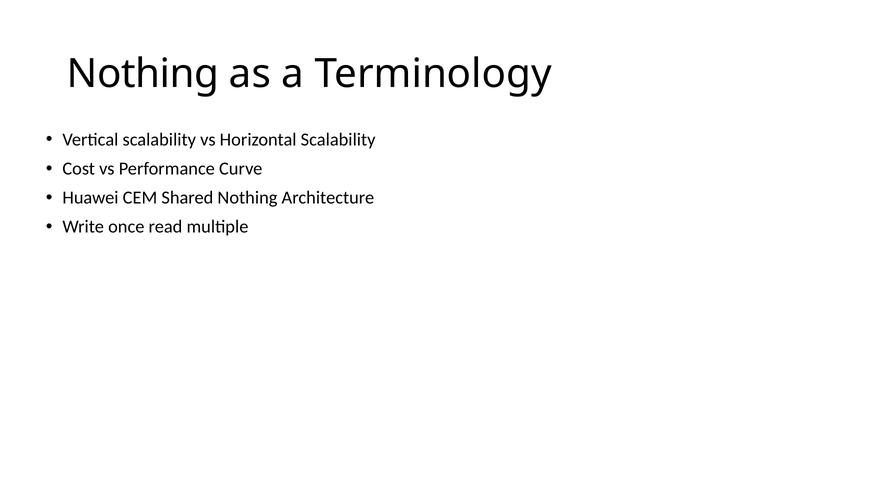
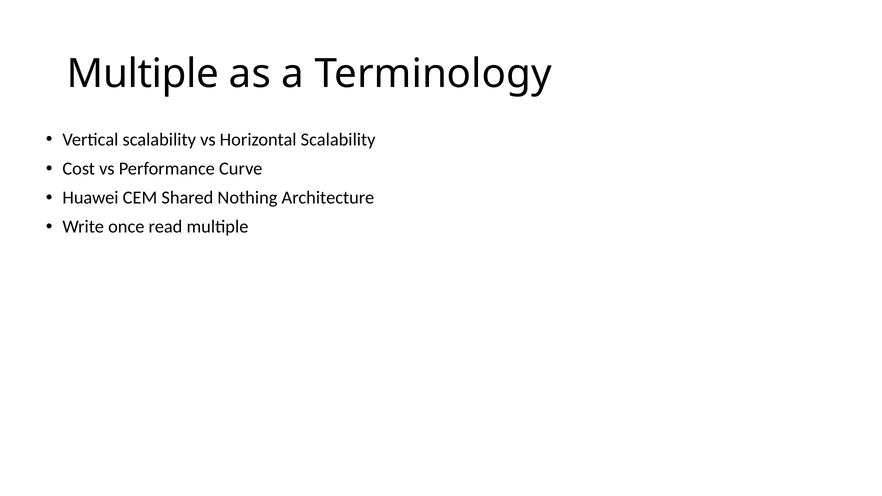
Nothing: Nothing -> Multiple (143, 74)
